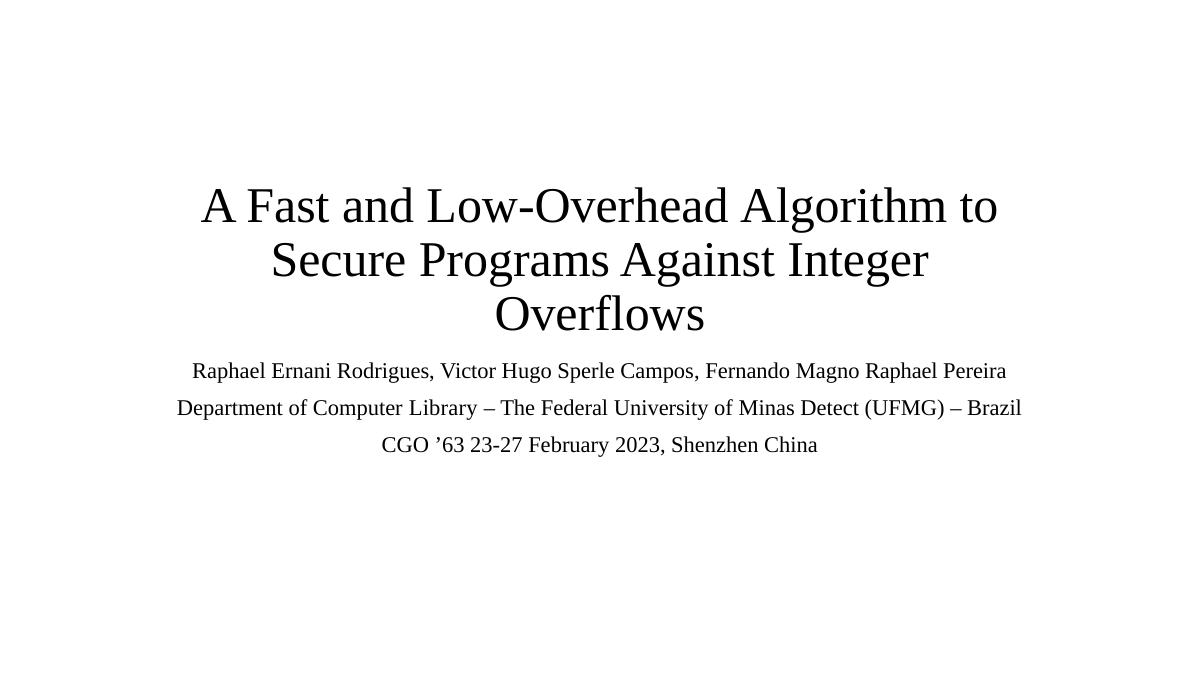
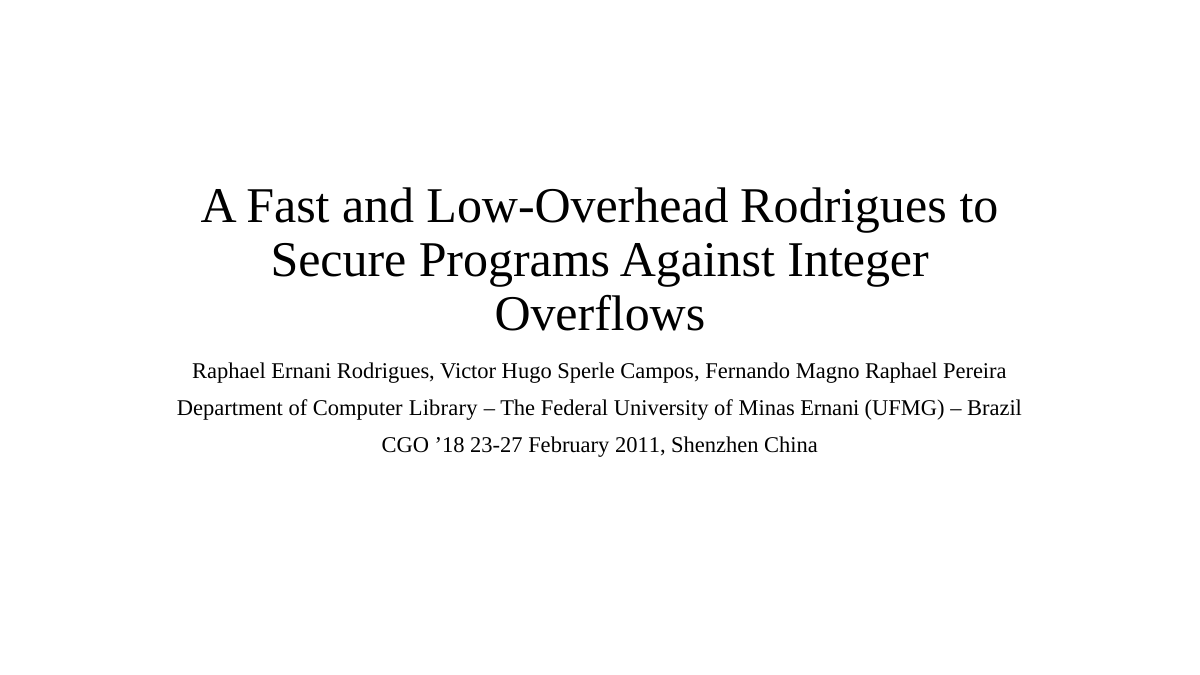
Low-Overhead Algorithm: Algorithm -> Rodrigues (844, 206)
Minas Detect: Detect -> Ernani (830, 408)
’63: ’63 -> ’18 (450, 445)
2023: 2023 -> 2011 (640, 445)
